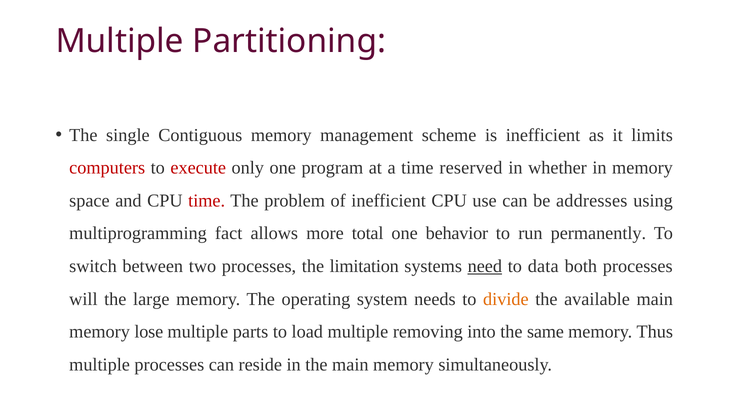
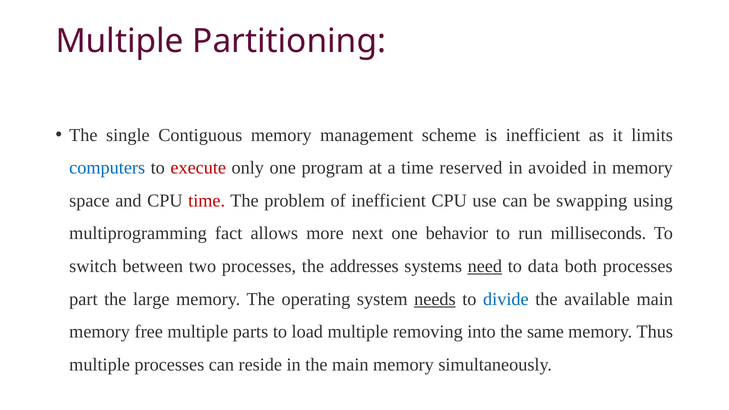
computers colour: red -> blue (107, 168)
whether: whether -> avoided (557, 168)
addresses: addresses -> swapping (592, 201)
total: total -> next (368, 233)
permanently: permanently -> milliseconds (598, 233)
limitation: limitation -> addresses (364, 266)
will: will -> part (83, 299)
needs underline: none -> present (435, 299)
divide colour: orange -> blue (506, 299)
lose: lose -> free (149, 332)
